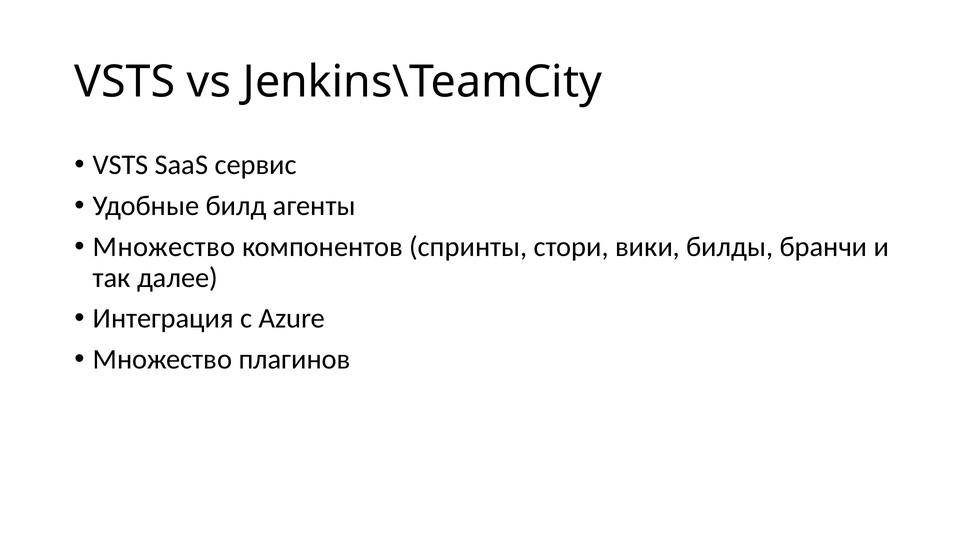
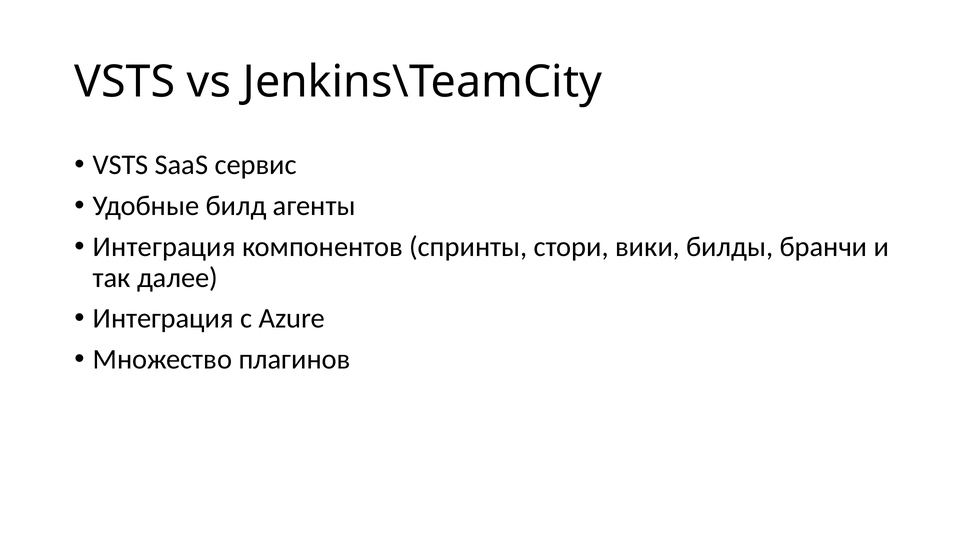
Множество: Множество -> Интеграция (164, 247)
